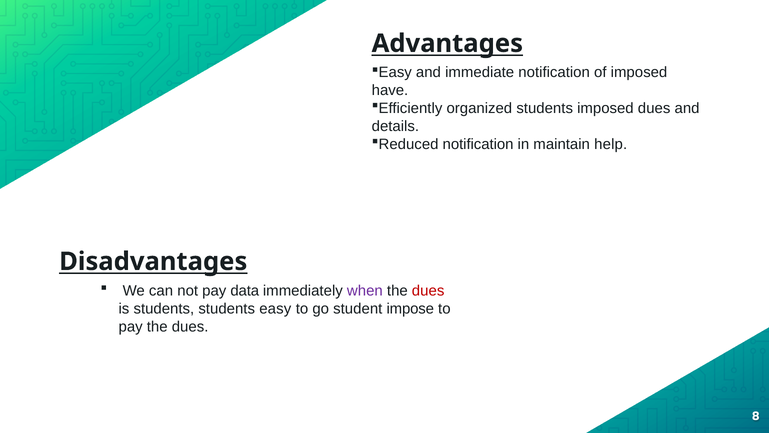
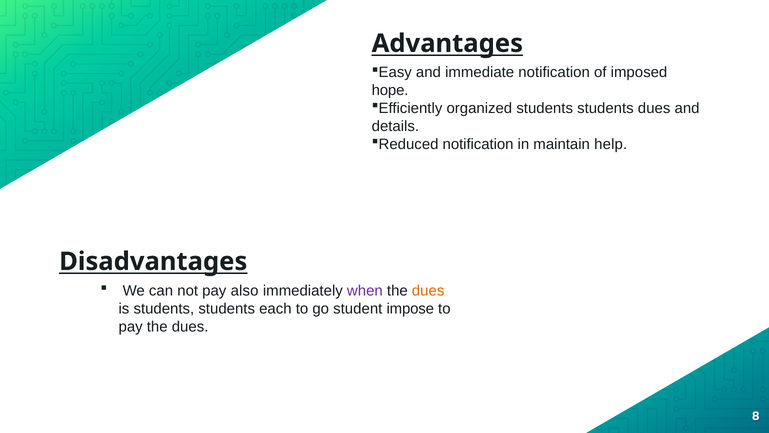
have: have -> hope (390, 90)
organized students imposed: imposed -> students (605, 108)
data: data -> also (245, 290)
dues colour: red -> orange (428, 290)
easy: easy -> each (275, 308)
